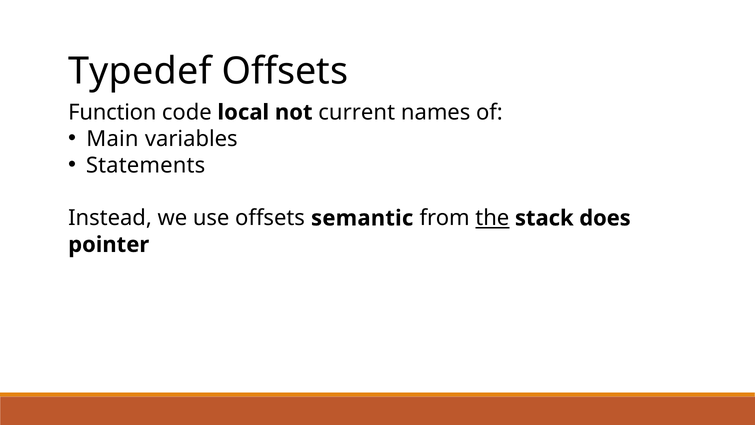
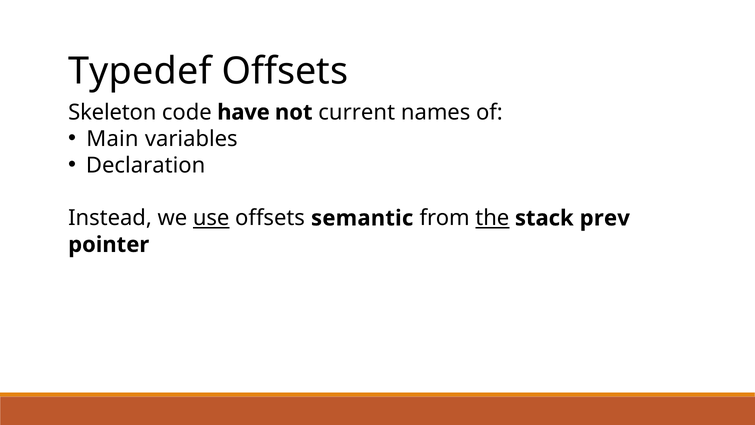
Function: Function -> Skeleton (112, 112)
local: local -> have (243, 112)
Statements: Statements -> Declaration (146, 165)
use underline: none -> present (211, 218)
does: does -> prev (605, 218)
